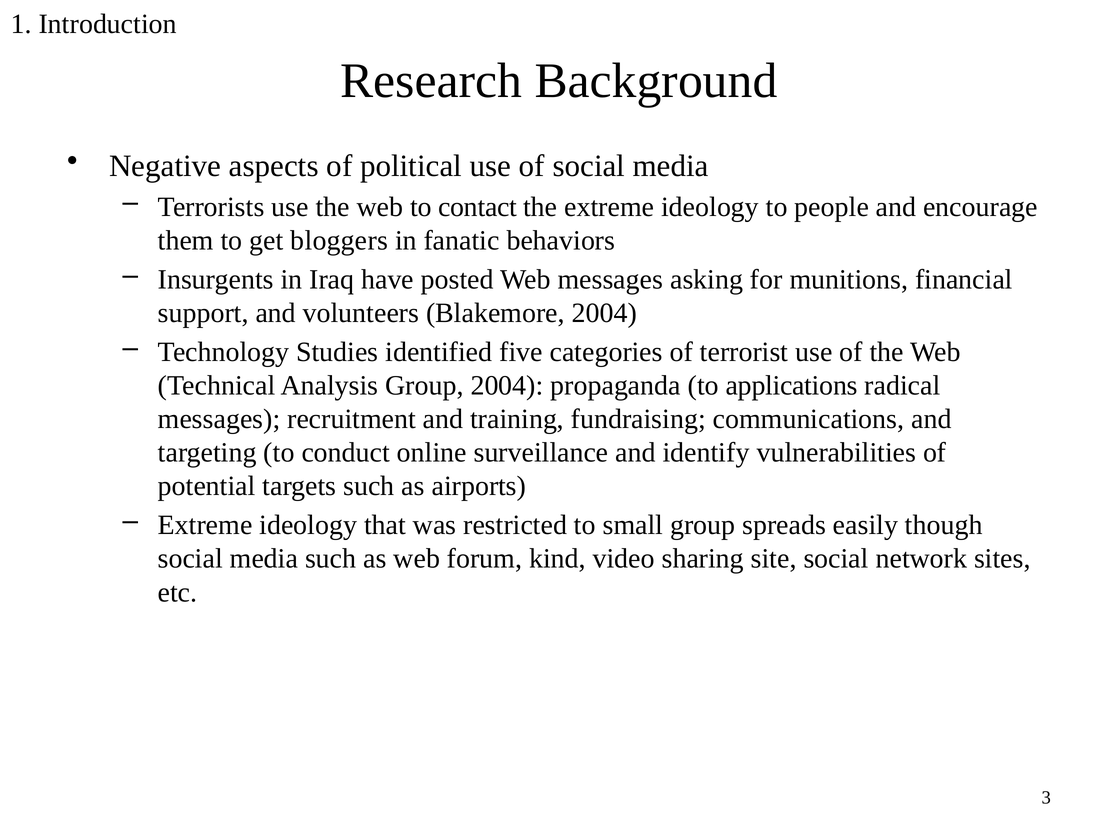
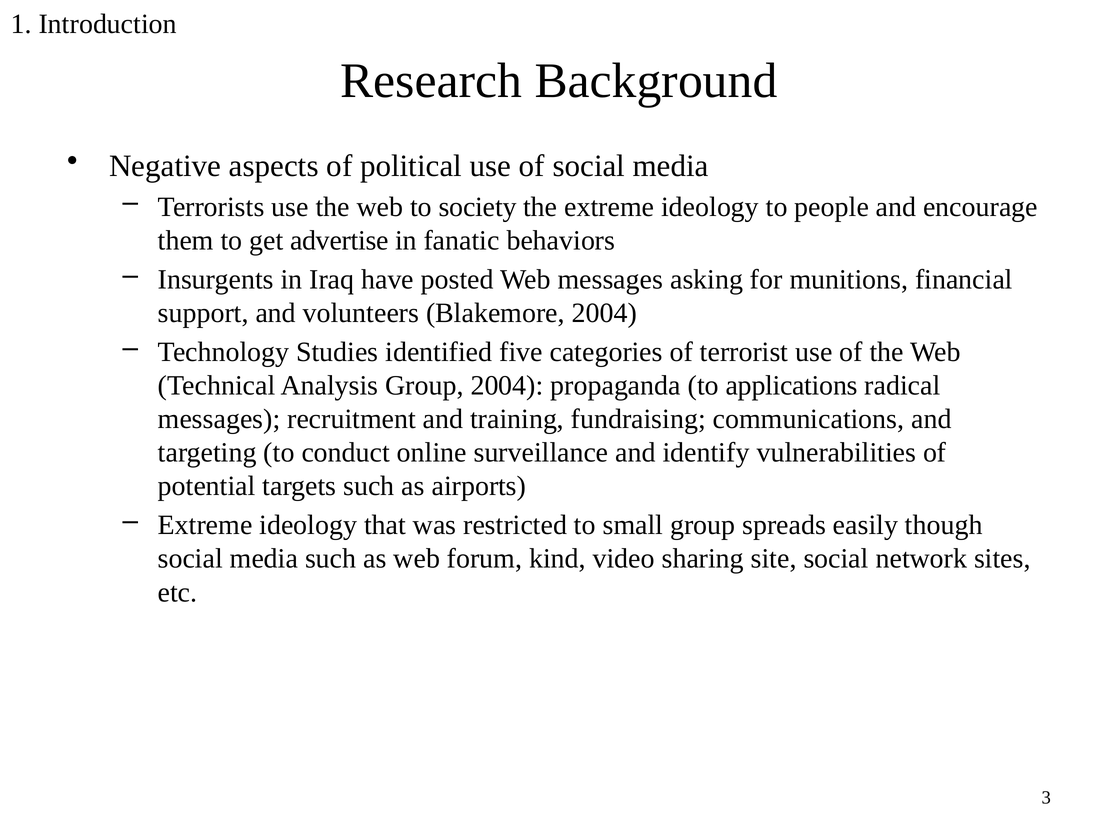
contact: contact -> society (478, 207)
bloggers: bloggers -> advertise (339, 240)
